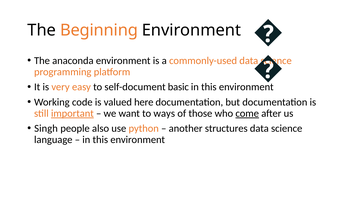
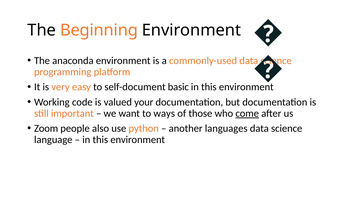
here: here -> your (144, 102)
important underline: present -> none (72, 113)
Singh: Singh -> Zoom (46, 128)
structures: structures -> languages (226, 128)
